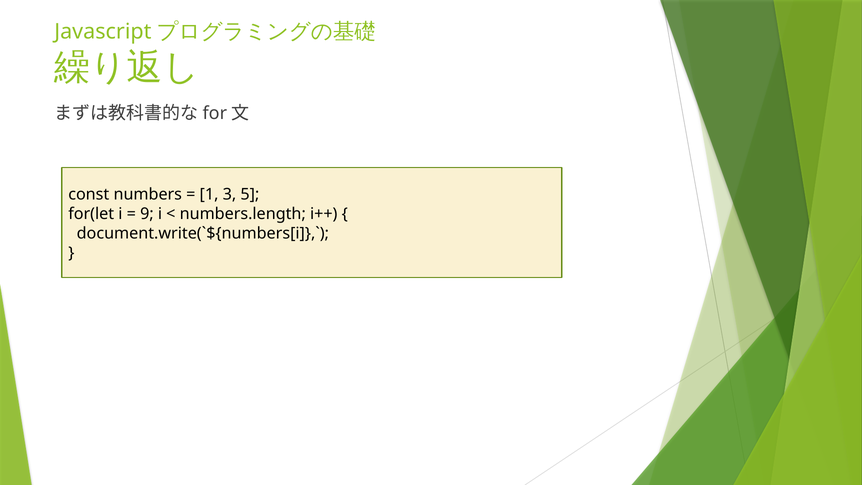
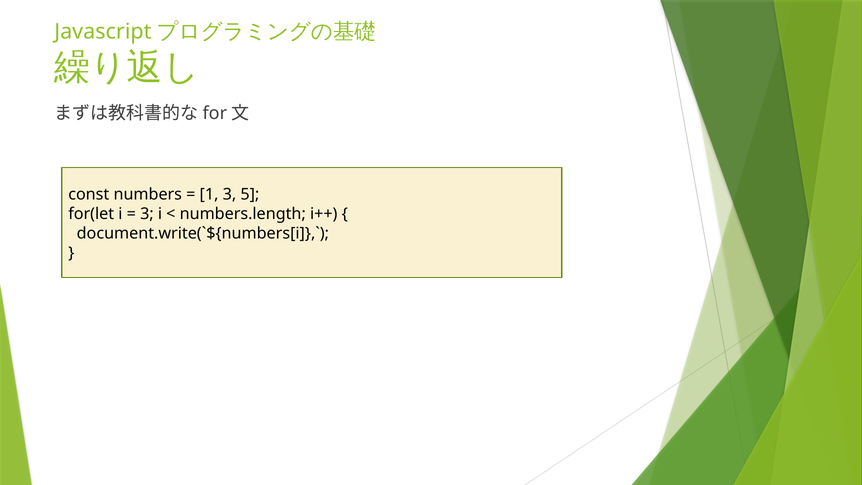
9: 9 -> 3 (147, 214)
